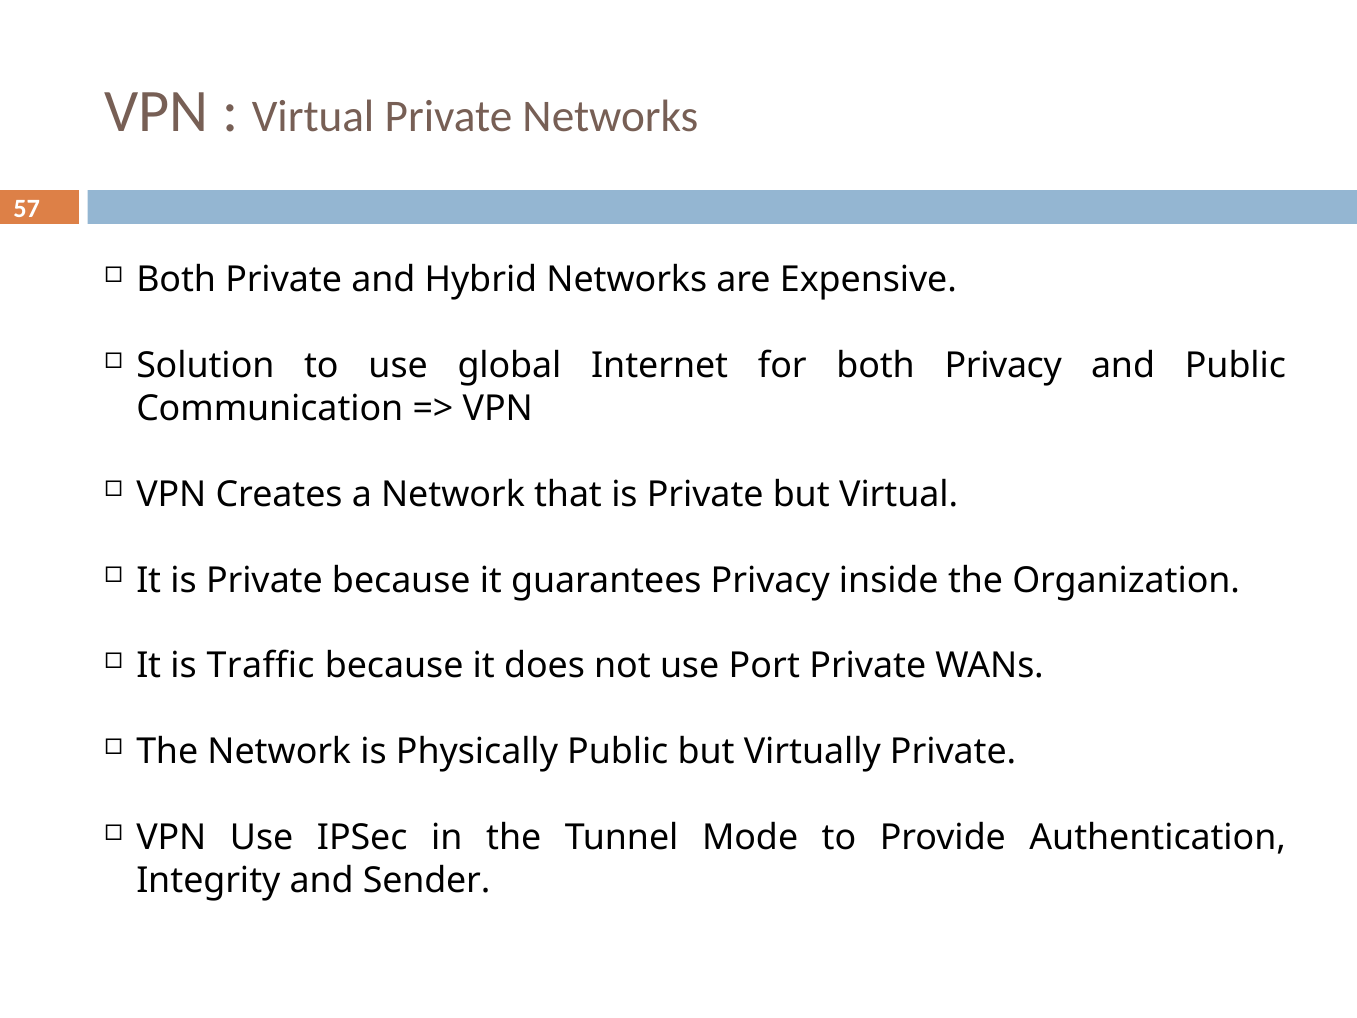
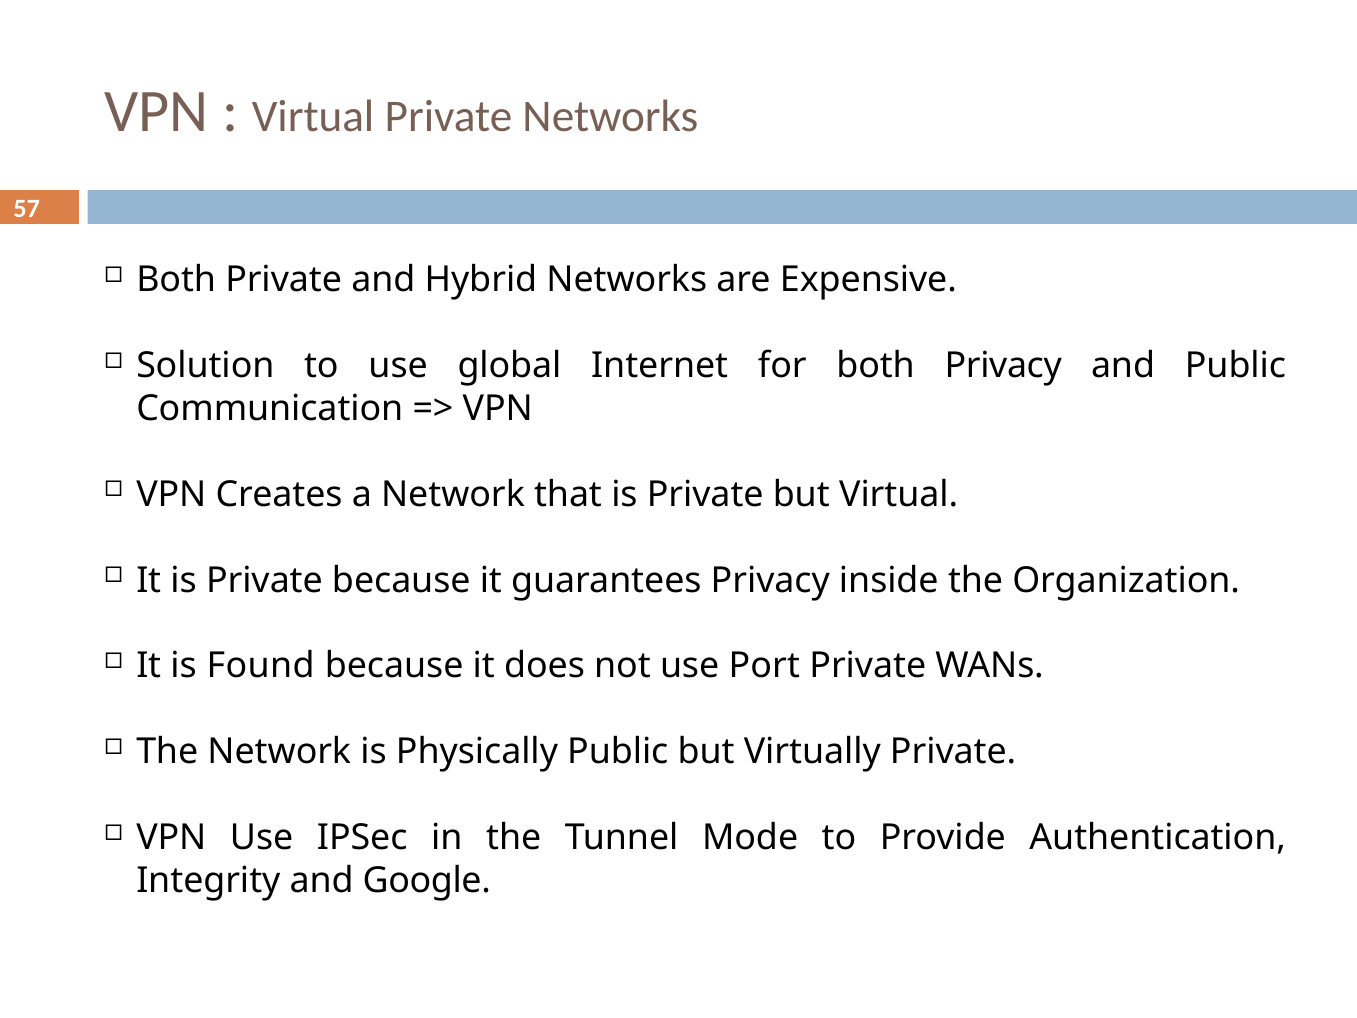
Traffic: Traffic -> Found (261, 666)
Sender: Sender -> Google (427, 881)
